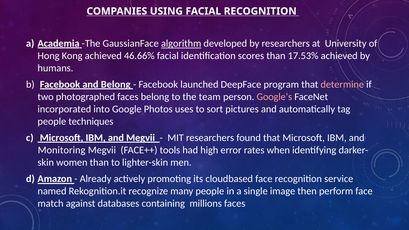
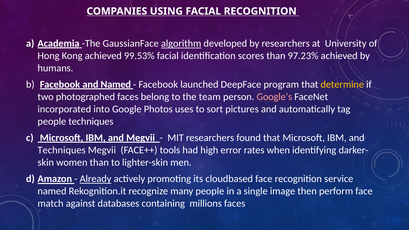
46.66%: 46.66% -> 99.53% (139, 56)
17.53%: 17.53% -> 97.23% (303, 56)
and Belong: Belong -> Named (116, 85)
determine colour: pink -> yellow (342, 85)
Monitoring: Monitoring -> Techniques (62, 150)
Already underline: none -> present (96, 179)
